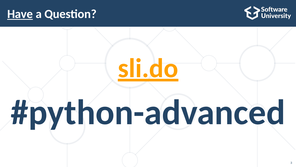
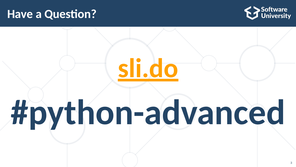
Have underline: present -> none (20, 14)
